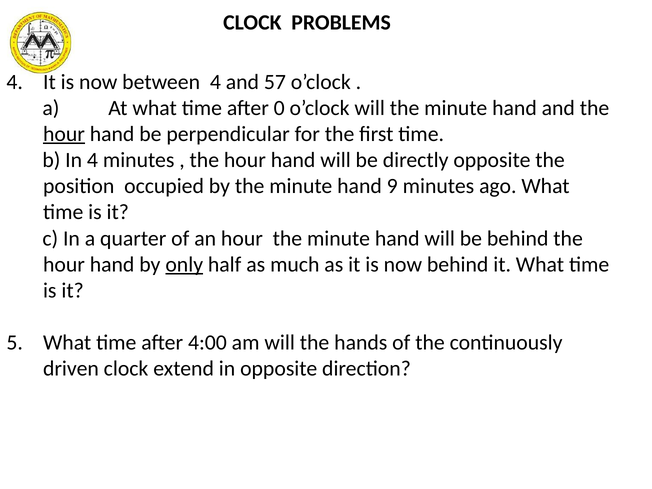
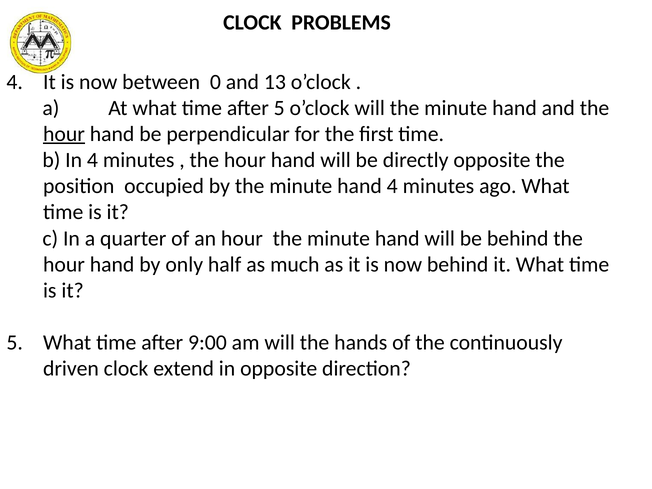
between 4: 4 -> 0 (215, 82)
57: 57 -> 13 (275, 82)
after 0: 0 -> 5 (279, 108)
hand 9: 9 -> 4 (392, 186)
only underline: present -> none (184, 264)
4:00: 4:00 -> 9:00 (207, 343)
